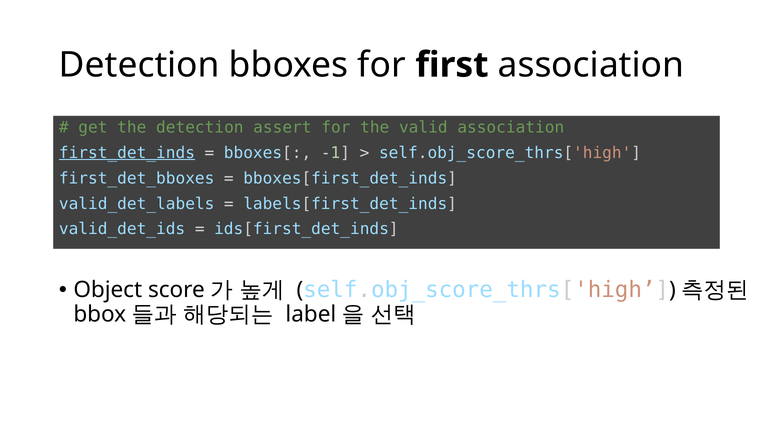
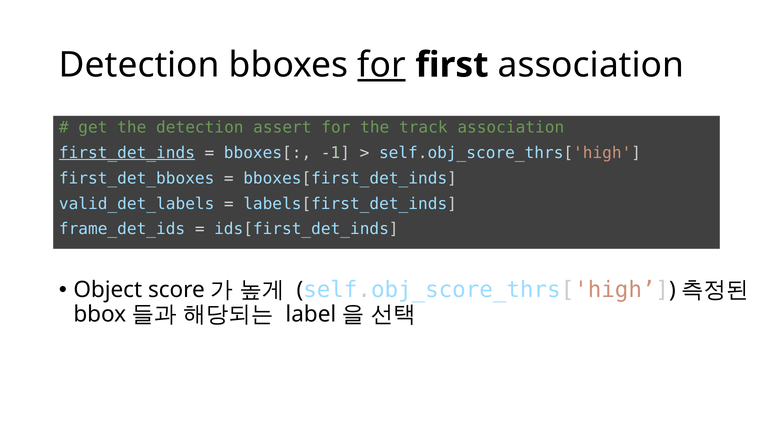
for underline: none -> present (382, 65)
valid: valid -> track (423, 127)
valid_det_ids: valid_det_ids -> frame_det_ids (122, 229)
